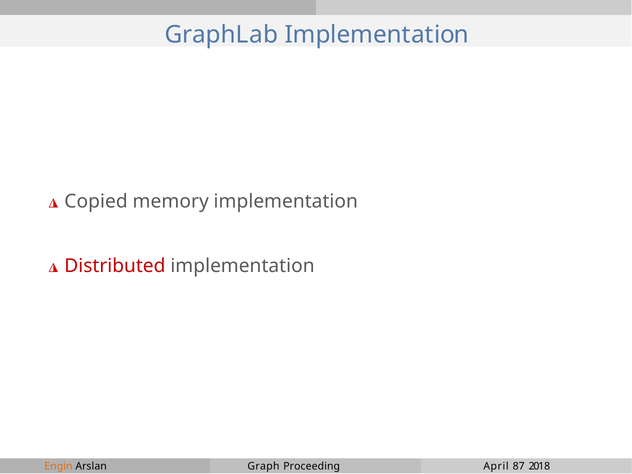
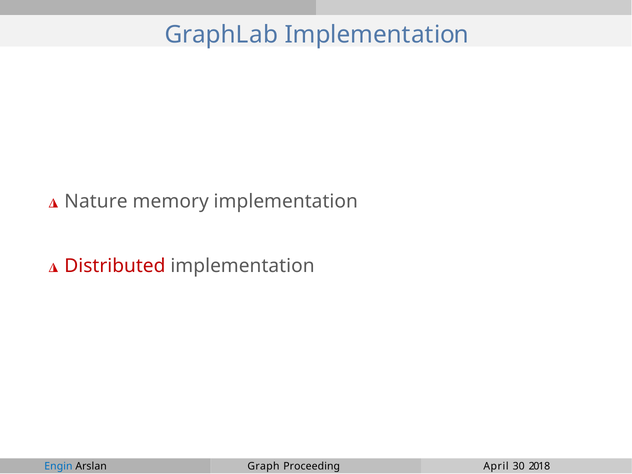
Copied: Copied -> Nature (96, 202)
Engin colour: orange -> blue (58, 467)
87: 87 -> 30 (519, 467)
